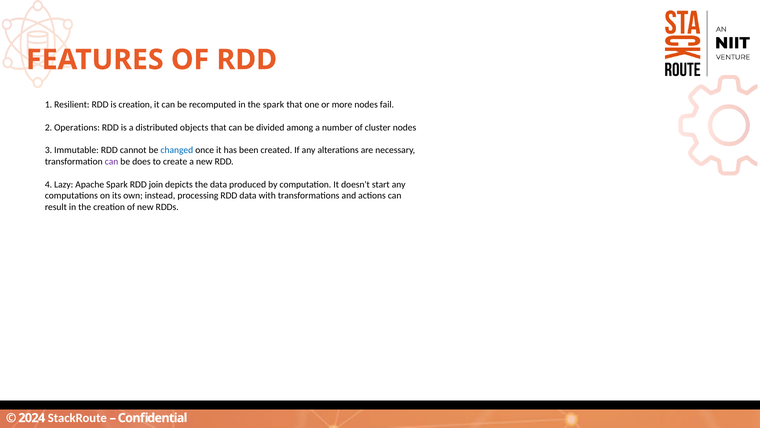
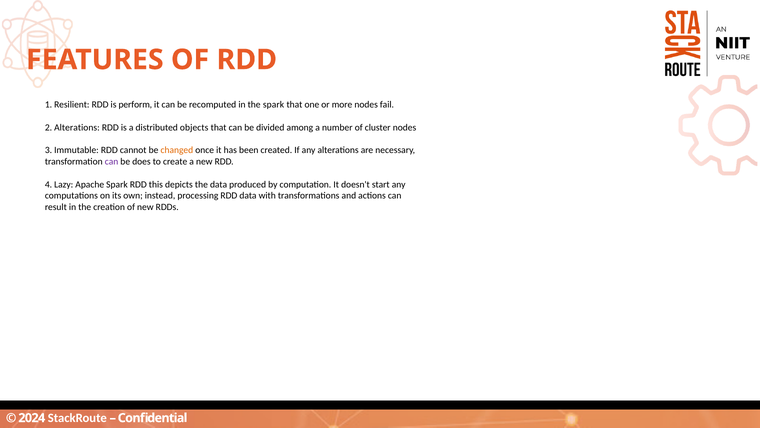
is creation: creation -> perform (135, 104)
2 Operations: Operations -> Alterations (77, 127)
changed colour: blue -> orange (177, 150)
join: join -> this (156, 184)
